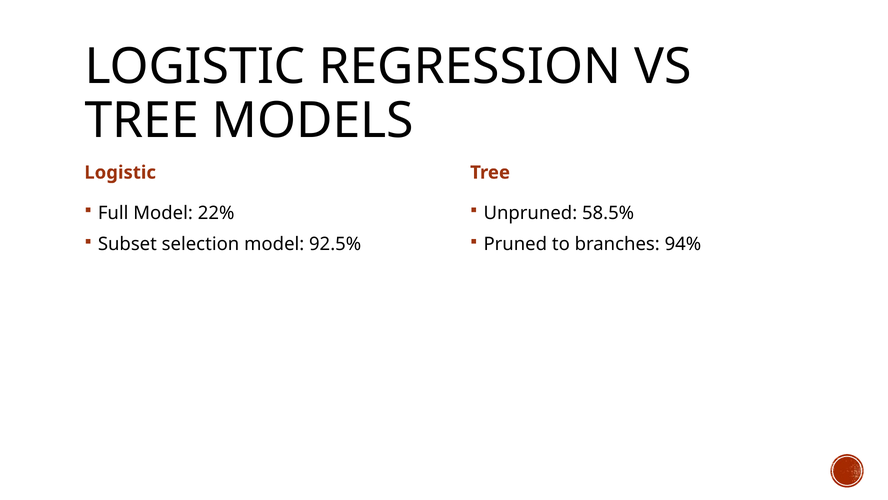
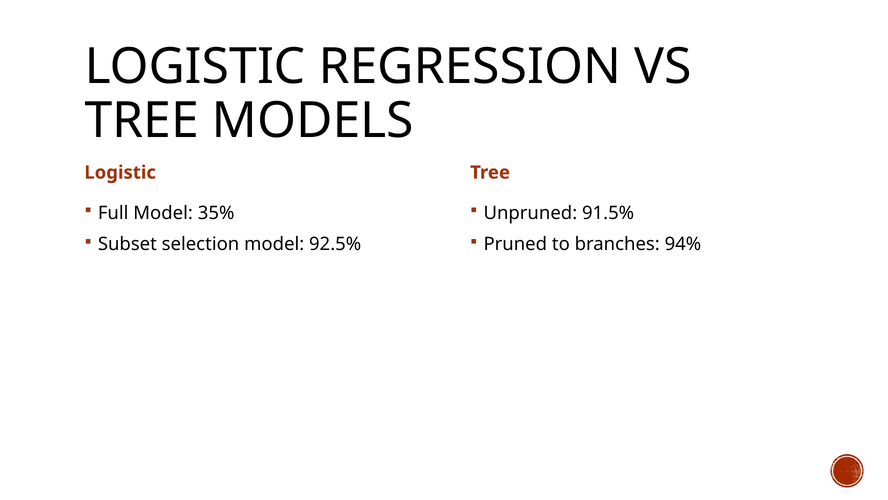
22%: 22% -> 35% (216, 213)
58.5%: 58.5% -> 91.5% (608, 213)
